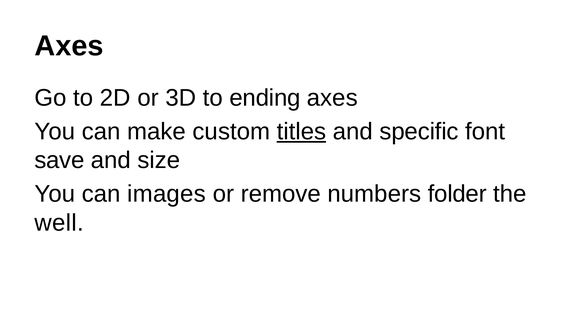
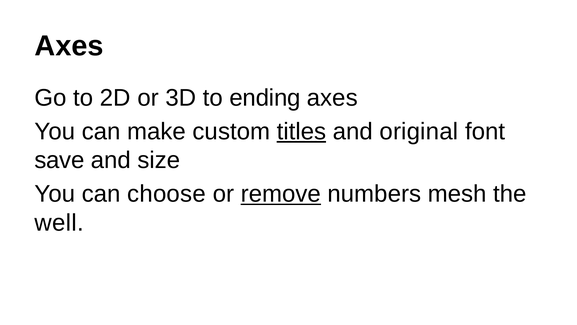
specific: specific -> original (419, 131)
images: images -> choose (167, 194)
remove underline: none -> present (281, 194)
folder: folder -> mesh (457, 194)
